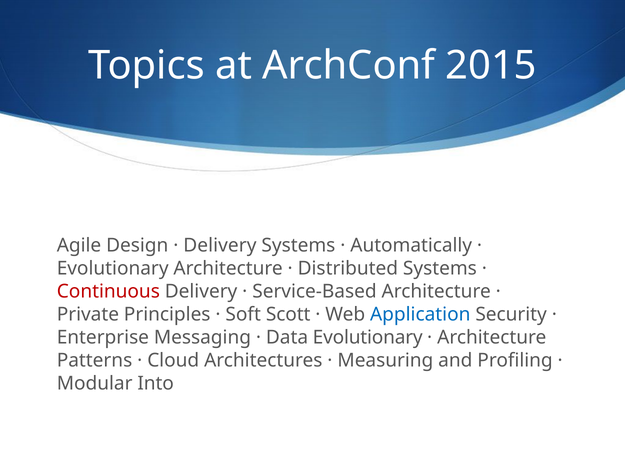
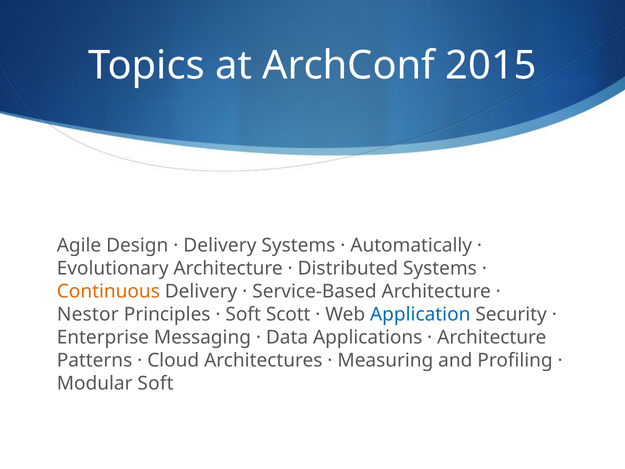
Continuous colour: red -> orange (108, 291)
Private: Private -> Nestor (88, 314)
Data Evolutionary: Evolutionary -> Applications (368, 337)
Modular Into: Into -> Soft (156, 383)
